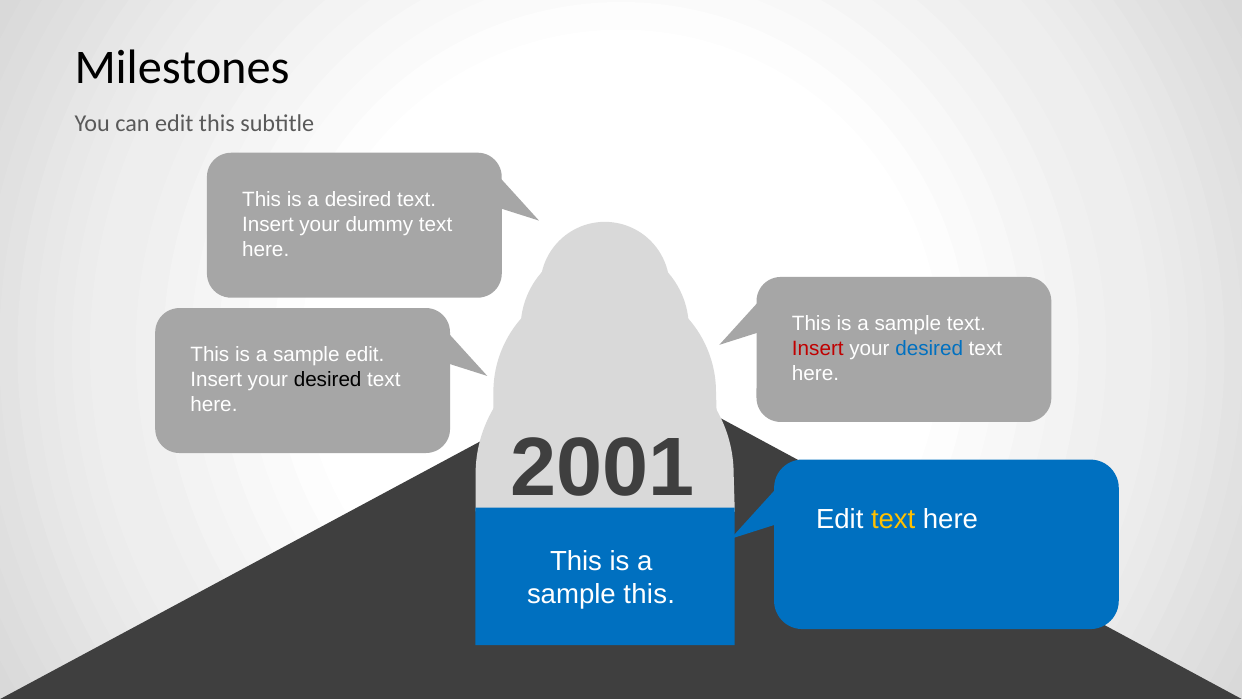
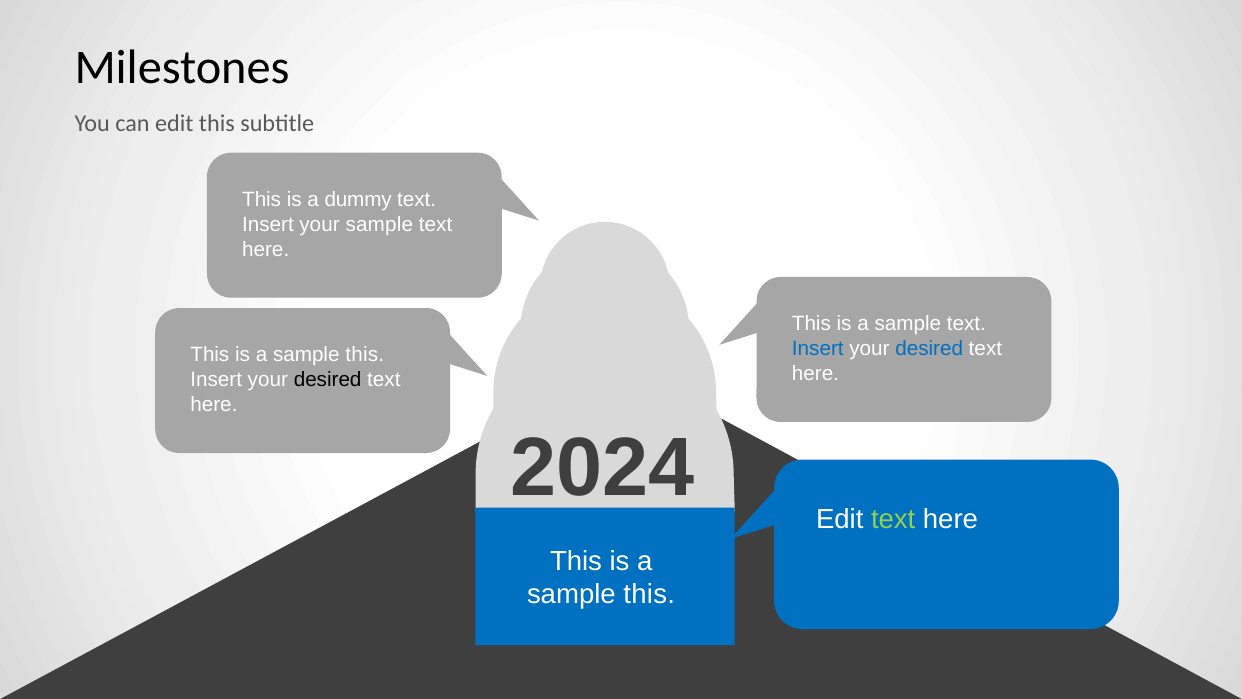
a desired: desired -> dummy (358, 200)
your dummy: dummy -> sample (379, 224)
Insert colour: red -> blue (818, 349)
edit: edit -> this (365, 355)
2001: 2001 -> 2024 (602, 468)
text colour: yellow -> light green (893, 519)
